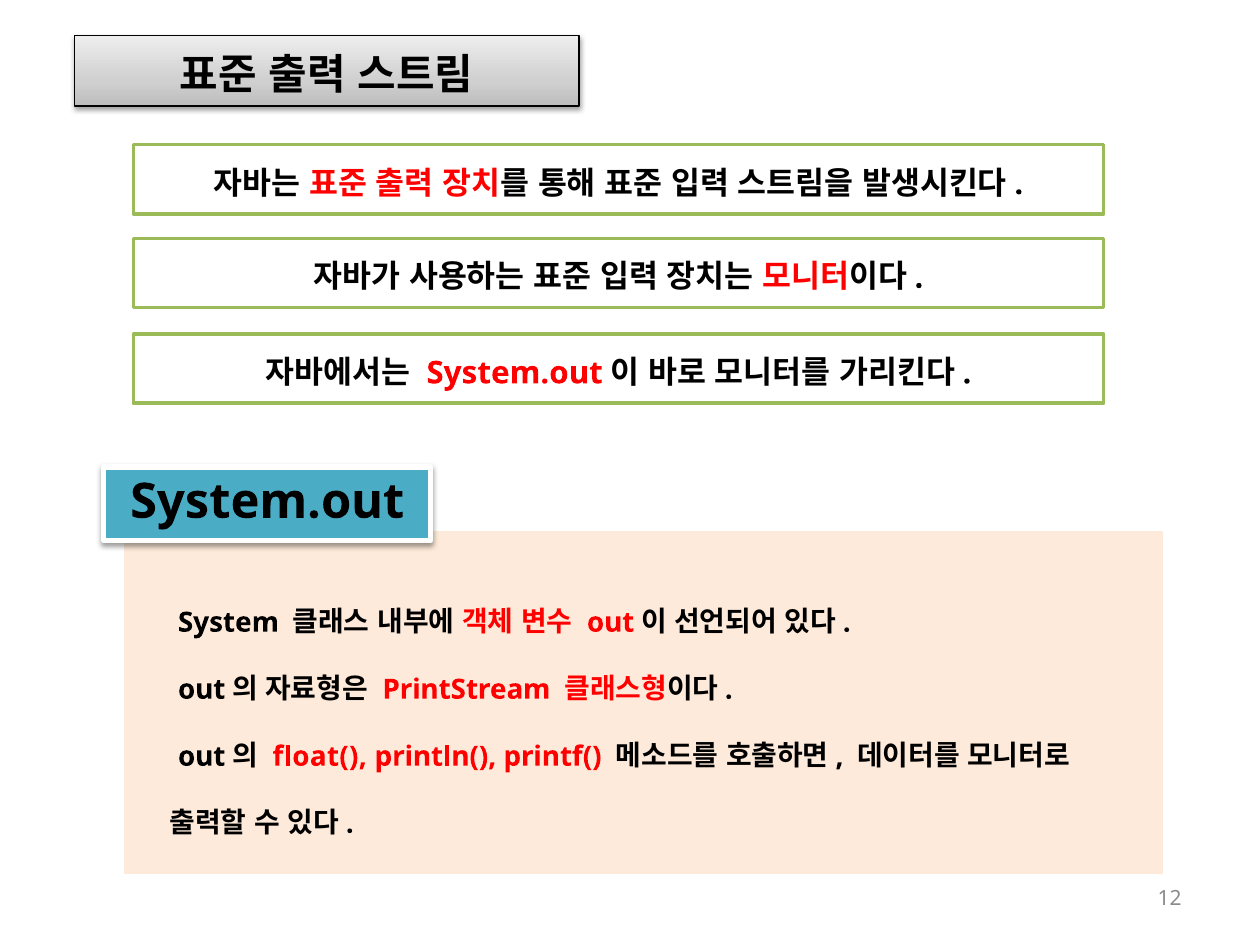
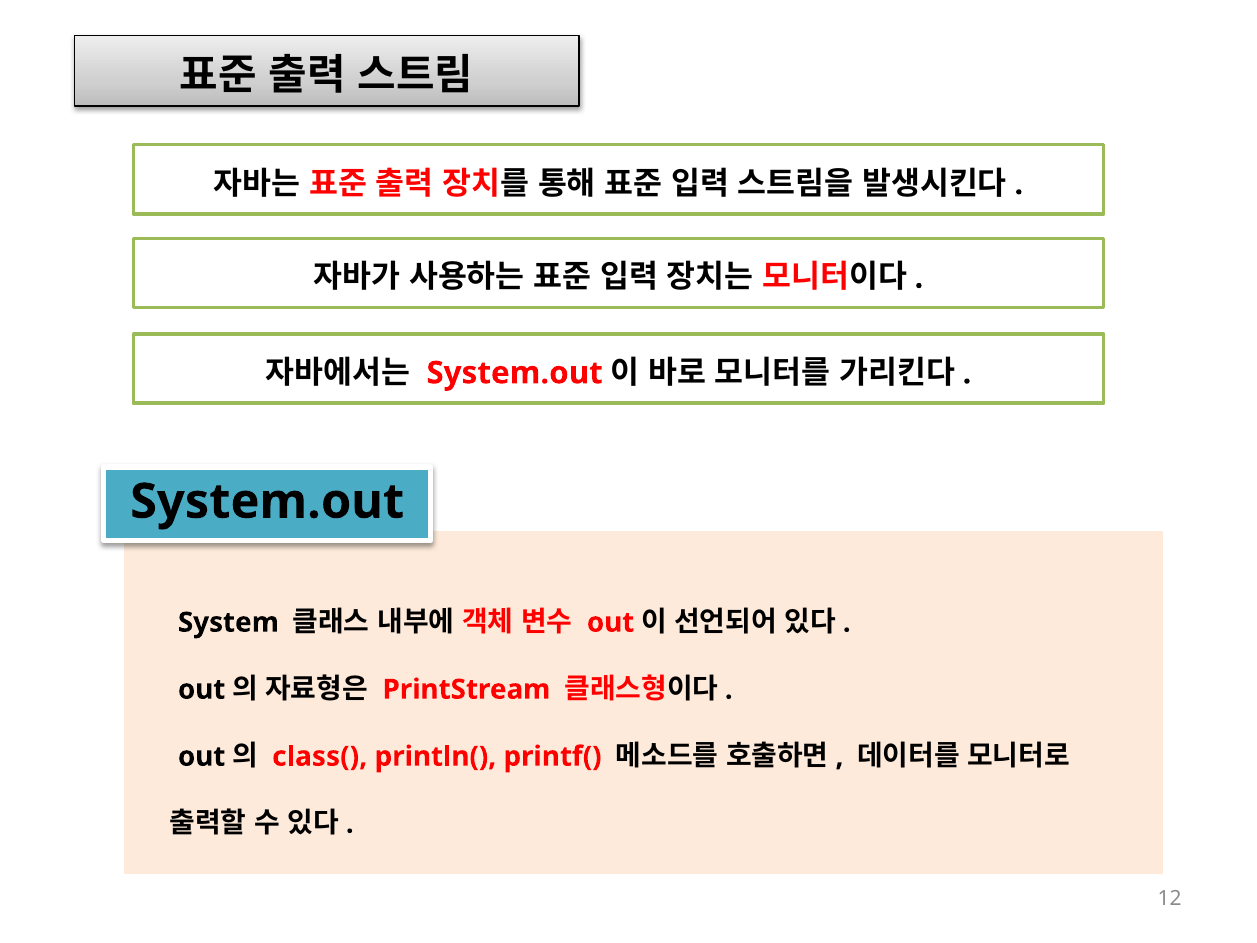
float(: float( -> class( (320, 756)
